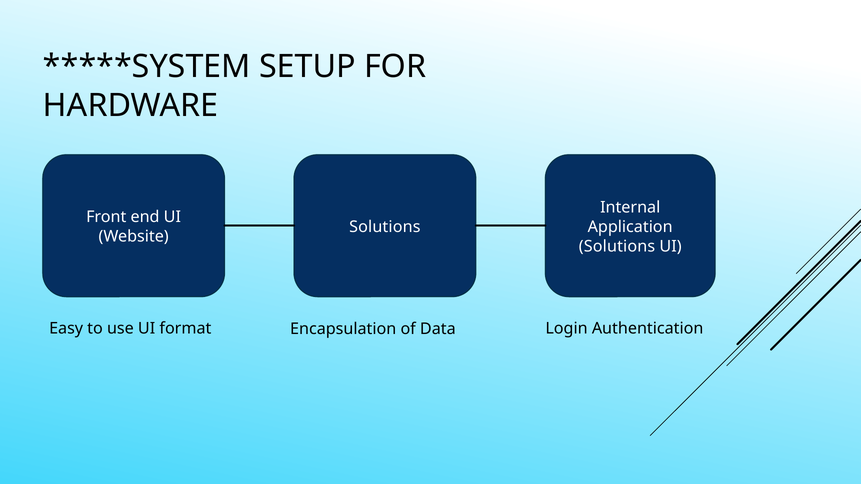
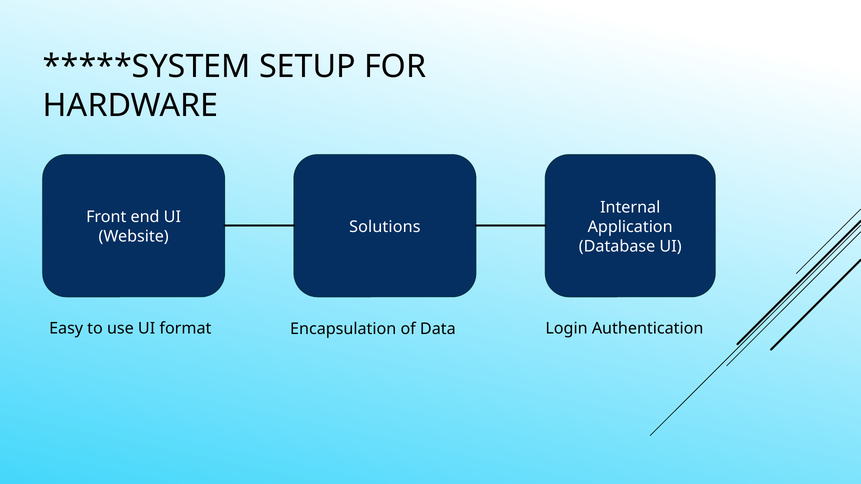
Solutions: Solutions -> Database (617, 246)
